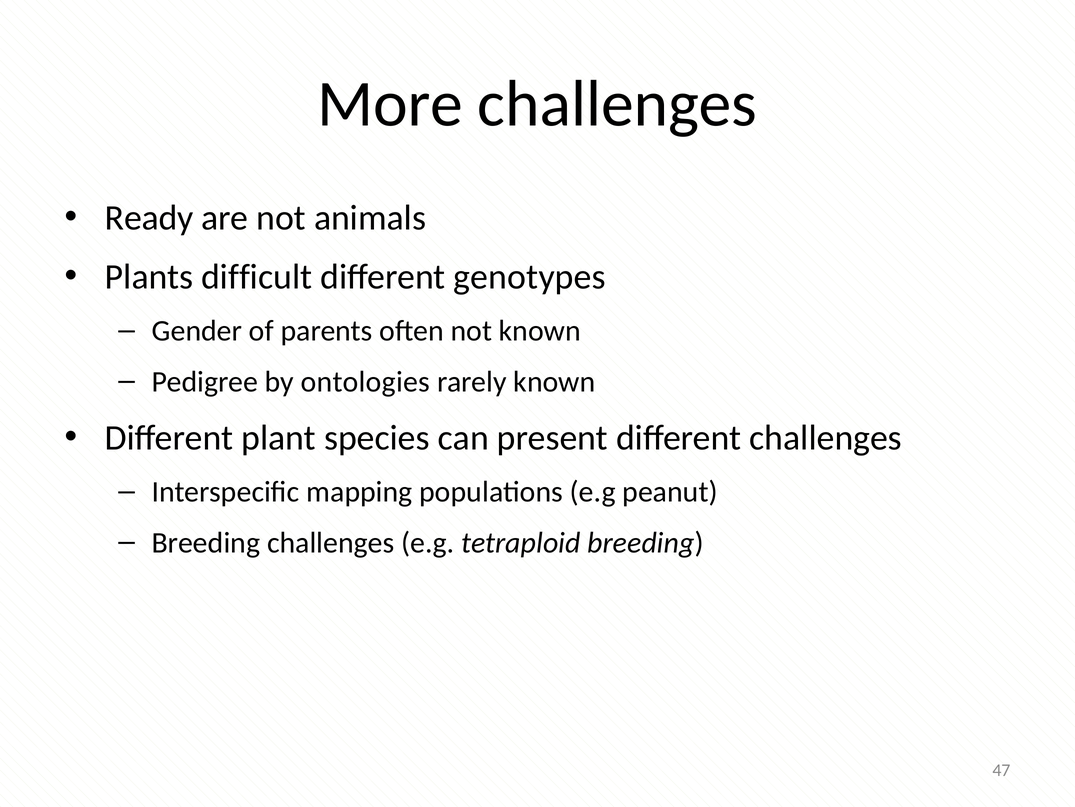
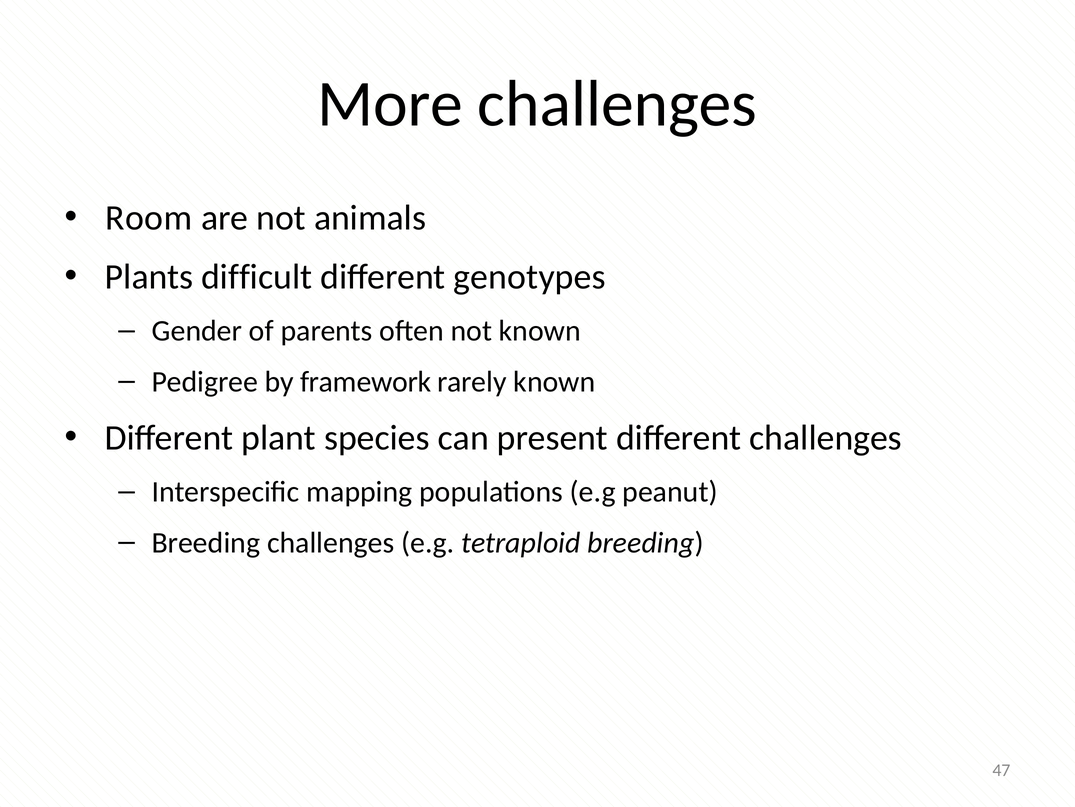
Ready: Ready -> Room (149, 218)
ontologies: ontologies -> framework (366, 381)
